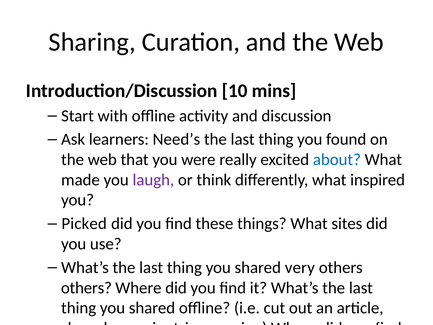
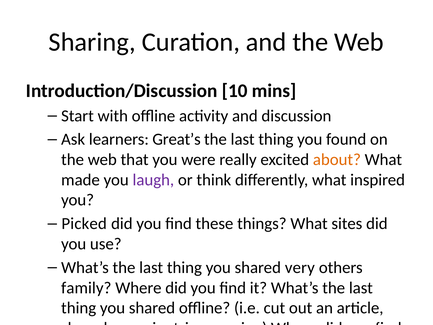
Need’s: Need’s -> Great’s (177, 139)
about colour: blue -> orange (337, 160)
others: others -> family (86, 288)
